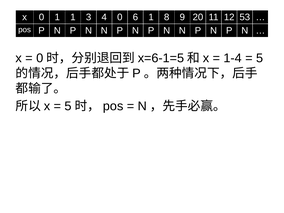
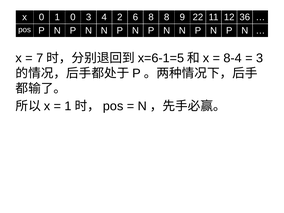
1 1: 1 -> 0 (73, 17)
4 0: 0 -> 2 (120, 17)
6 1: 1 -> 8 (151, 17)
20: 20 -> 22 (198, 17)
53: 53 -> 36 (245, 17)
0: 0 -> 7 (40, 58)
1-4: 1-4 -> 8-4 (233, 58)
5: 5 -> 3 (260, 58)
5: 5 -> 1 (68, 106)
